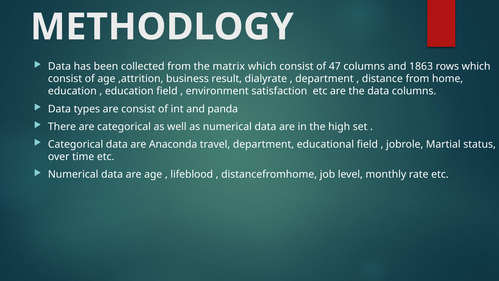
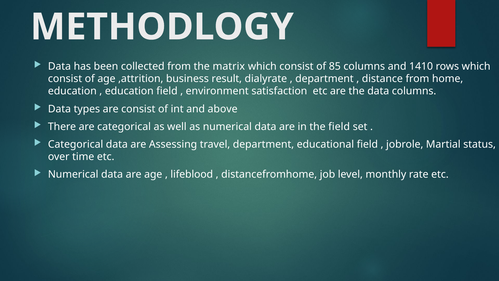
47: 47 -> 85 (335, 66)
1863: 1863 -> 1410 (421, 66)
panda: panda -> above (223, 109)
the high: high -> field (339, 126)
Anaconda: Anaconda -> Assessing (173, 144)
